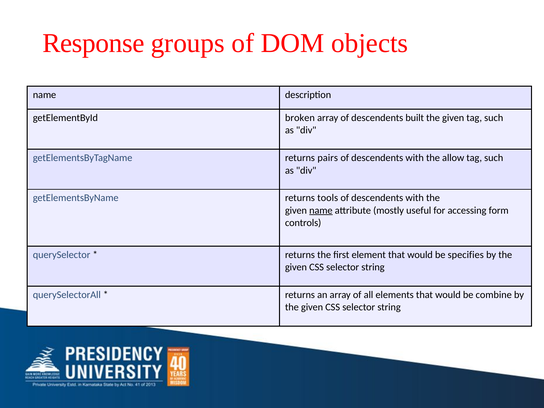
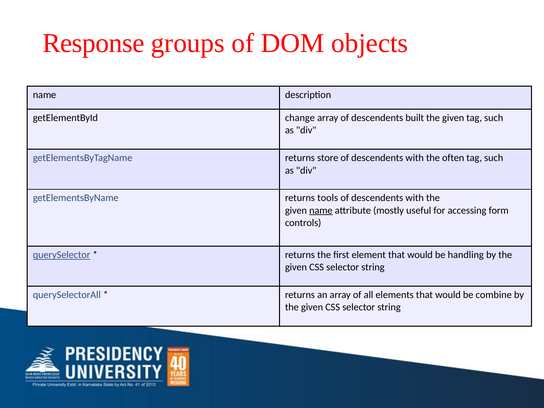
broken: broken -> change (300, 118)
pairs: pairs -> store (328, 158)
allow: allow -> often (453, 158)
querySelector underline: none -> present (62, 255)
specifies: specifies -> handling (466, 255)
